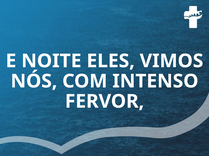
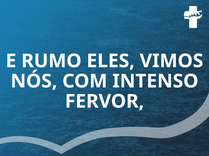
NOITE: NOITE -> RUMO (51, 61)
